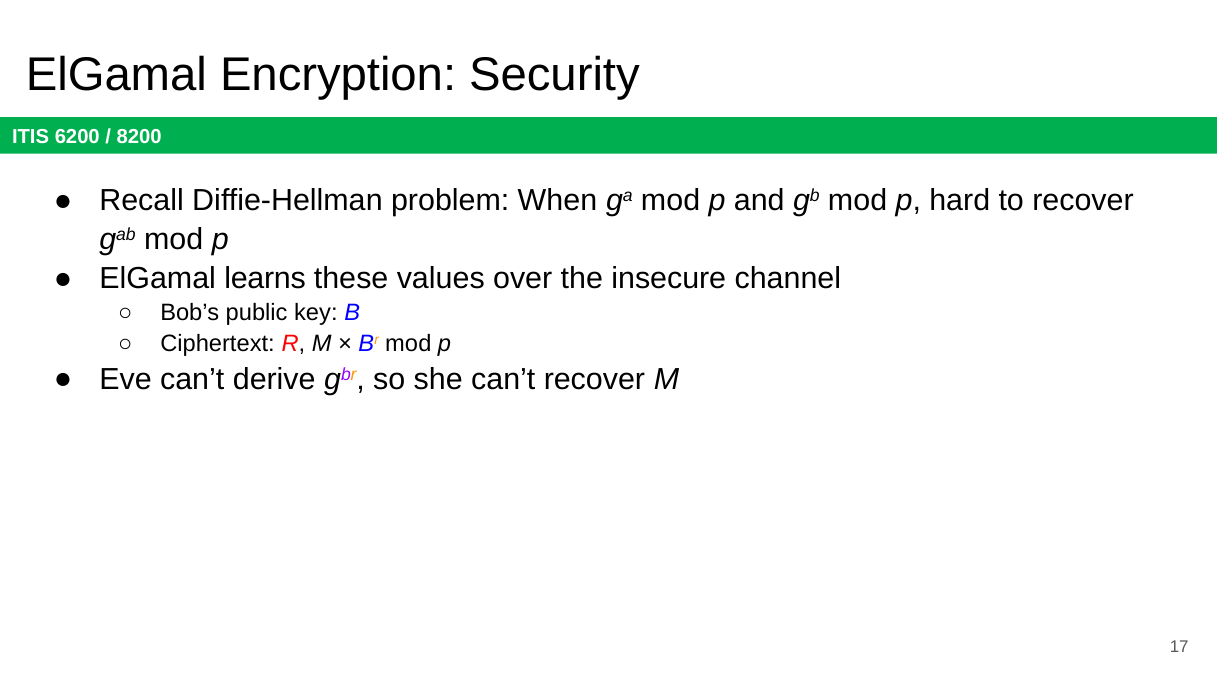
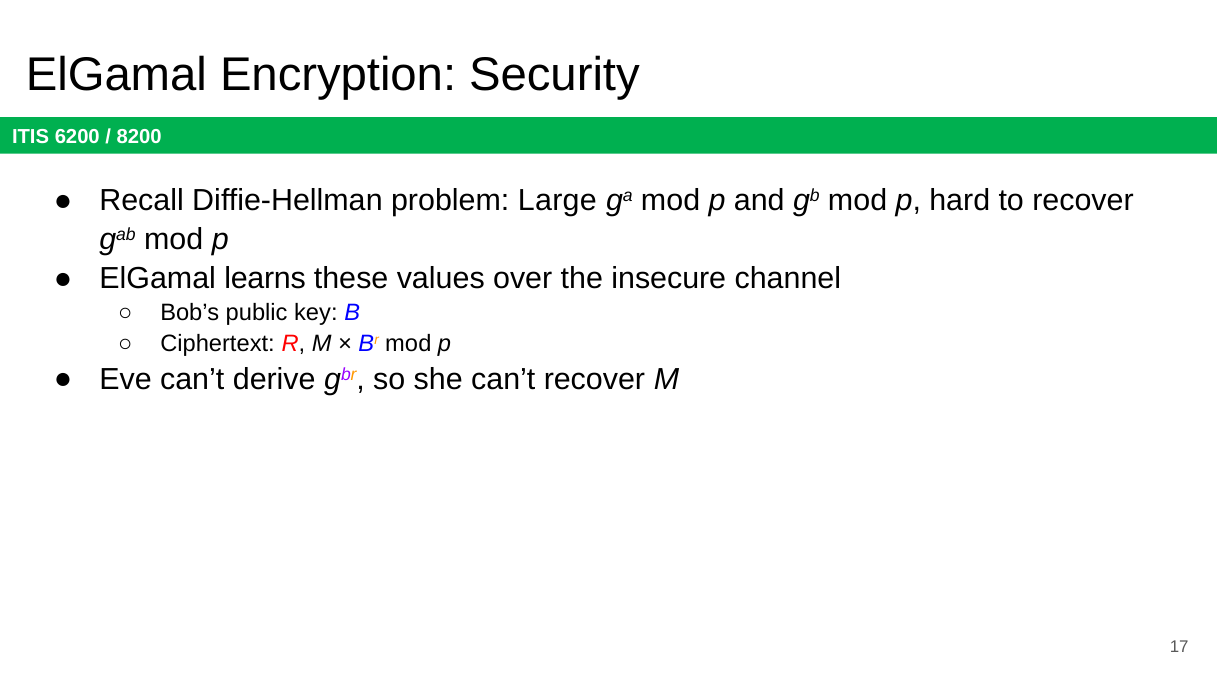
When: When -> Large (557, 201)
